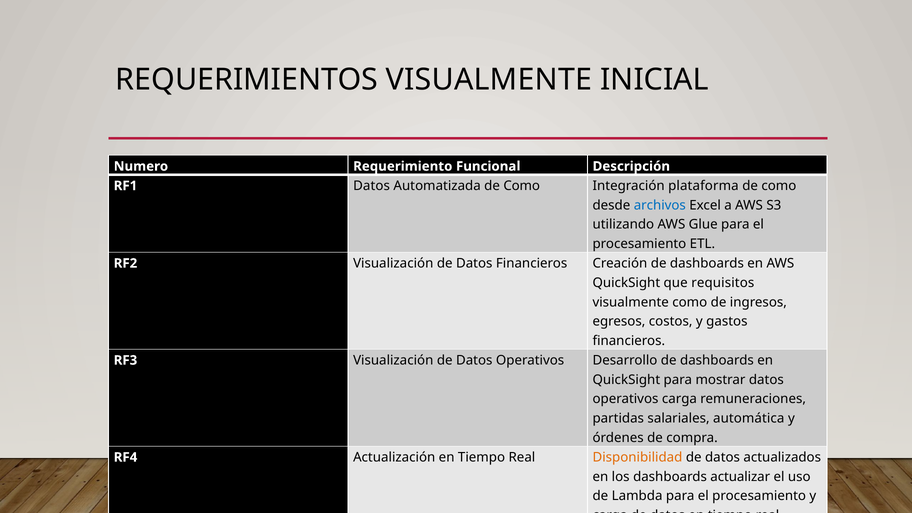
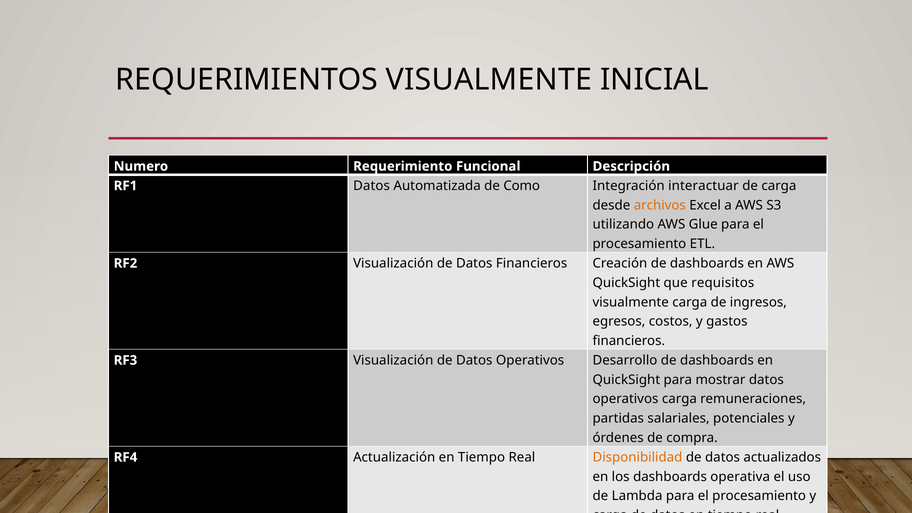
Integración plataforma: plataforma -> interactuar (703, 186)
como: como -> carga (779, 186)
archivos colour: blue -> orange (660, 205)
visualmente como: como -> carga (690, 302)
automática: automática -> potenciales (749, 418)
actualizar: actualizar -> operativa (740, 477)
